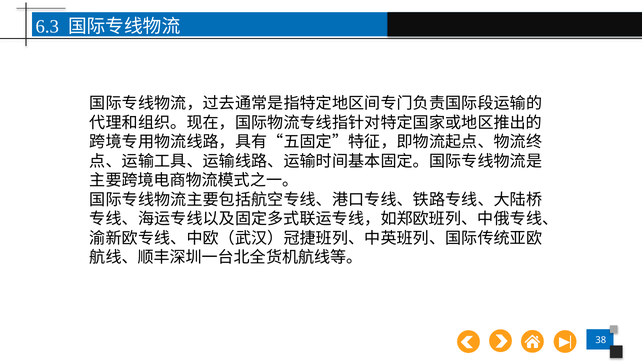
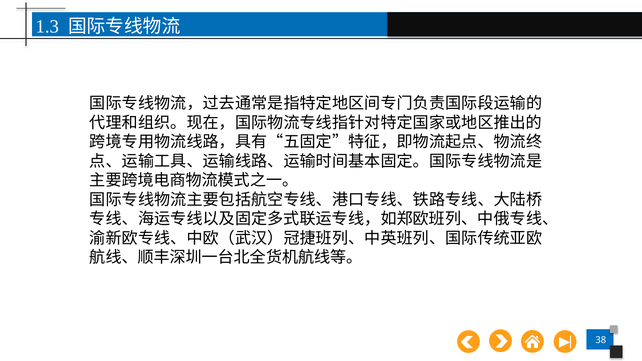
6.3: 6.3 -> 1.3 (47, 26)
